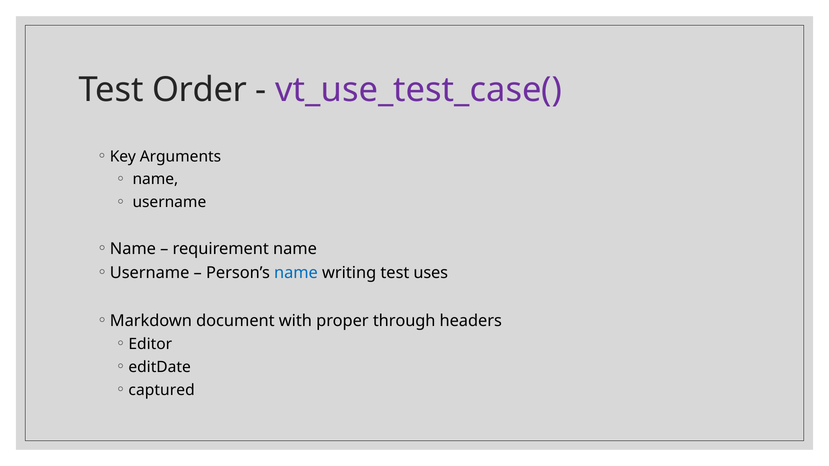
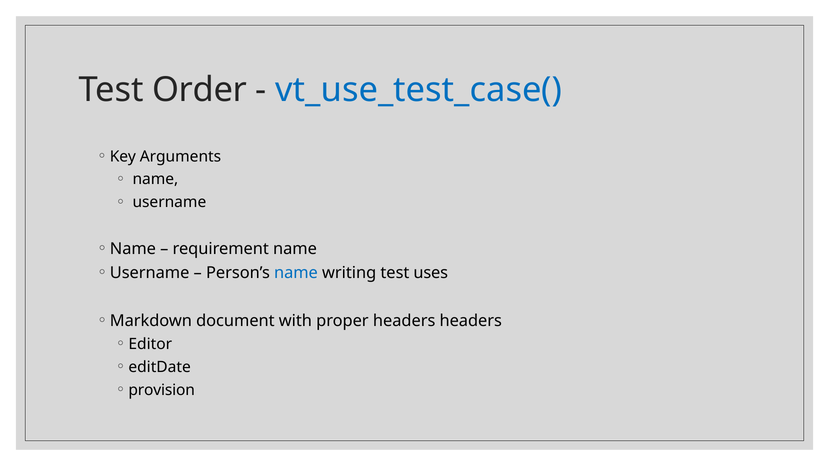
vt_use_test_case( colour: purple -> blue (419, 90)
proper through: through -> headers (404, 321)
captured: captured -> provision (162, 390)
